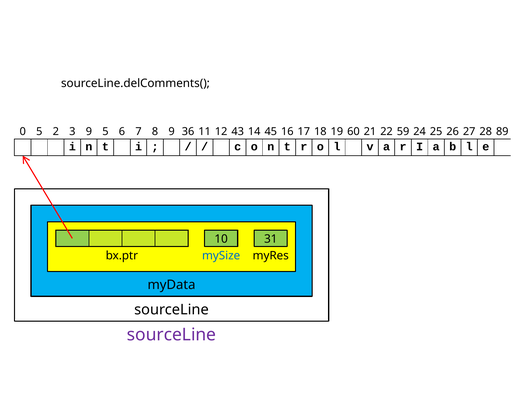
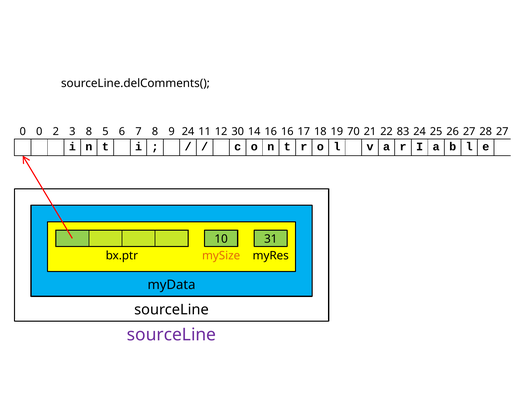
0 5: 5 -> 0 (39, 131)
3 9: 9 -> 8 (89, 131)
9 36: 36 -> 24 (188, 131)
43: 43 -> 30 (238, 131)
14 45: 45 -> 16 (271, 131)
60: 60 -> 70 (353, 131)
59: 59 -> 83 (403, 131)
28 89: 89 -> 27 (502, 131)
mySize colour: blue -> orange (221, 256)
